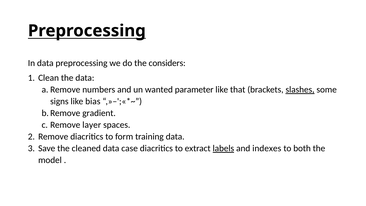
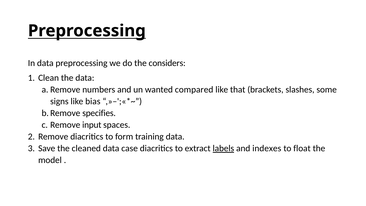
parameter: parameter -> compared (194, 90)
slashes underline: present -> none (300, 90)
gradient: gradient -> specifies (99, 113)
layer: layer -> input (92, 125)
both: both -> float (302, 148)
